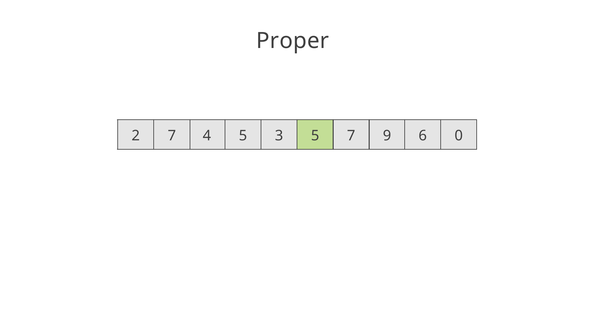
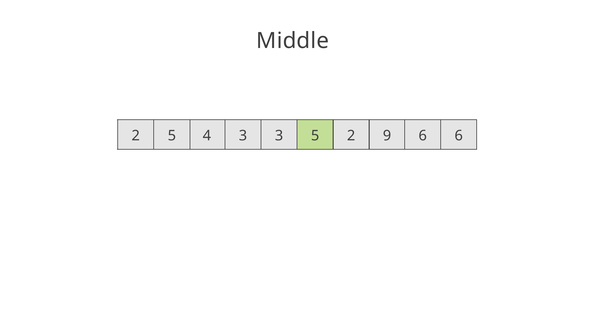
Proper: Proper -> Middle (293, 41)
2 7: 7 -> 5 (172, 136)
4 5: 5 -> 3 (243, 136)
5 7: 7 -> 2 (351, 136)
6 0: 0 -> 6 (459, 136)
